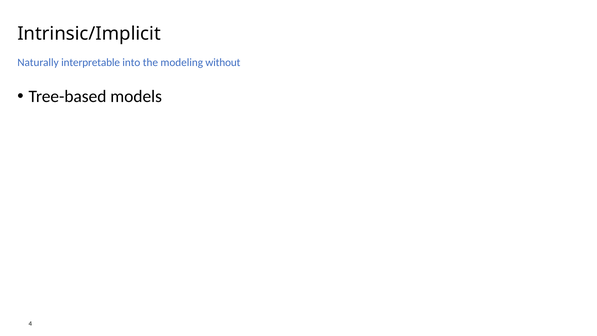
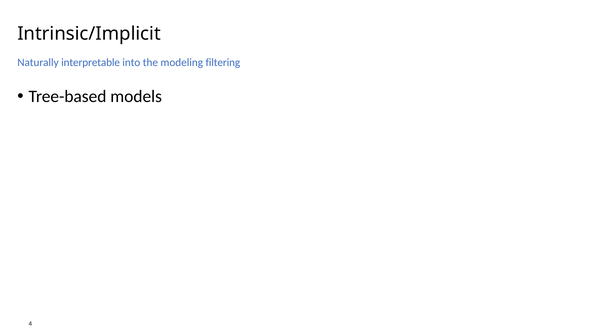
without: without -> filtering (223, 62)
